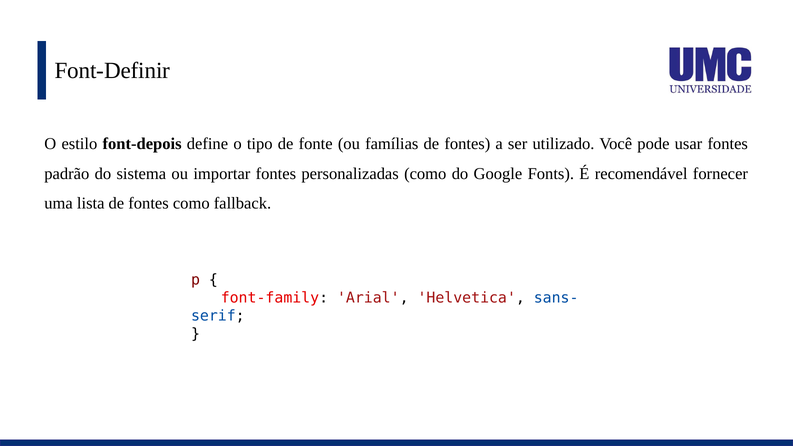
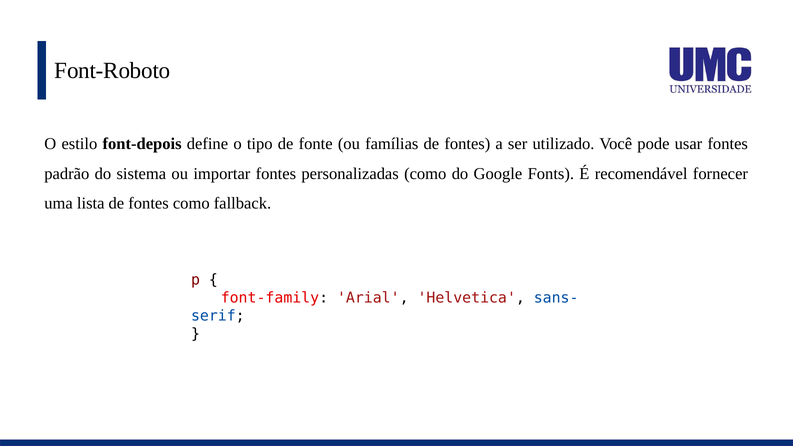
Font-Definir: Font-Definir -> Font-Roboto (112, 71)
